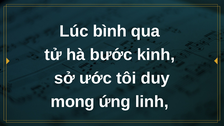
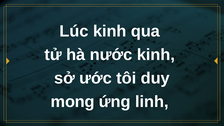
Lúc bình: bình -> kinh (110, 31)
bước: bước -> nước (111, 55)
